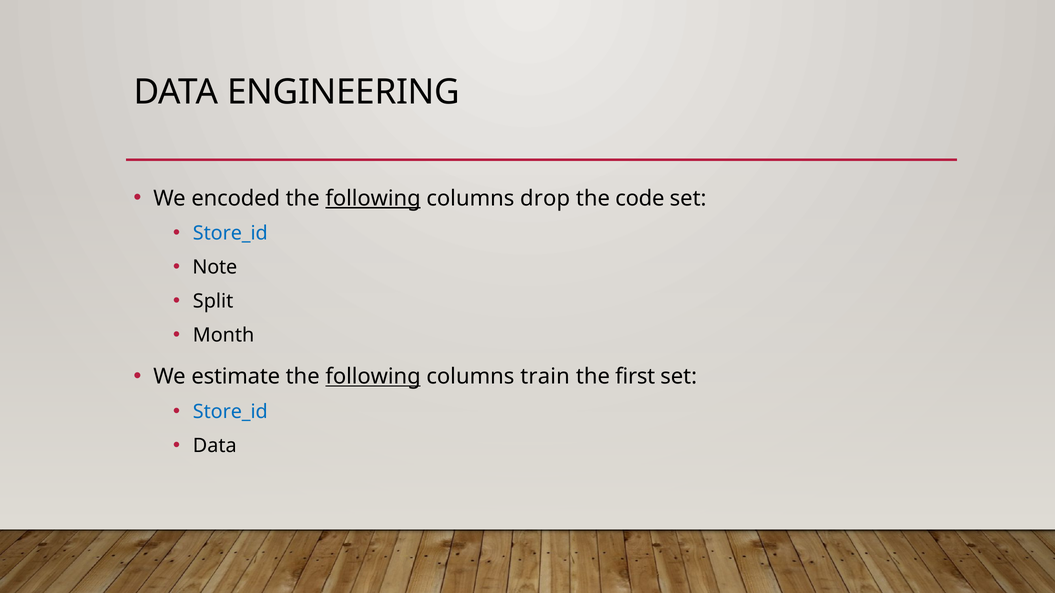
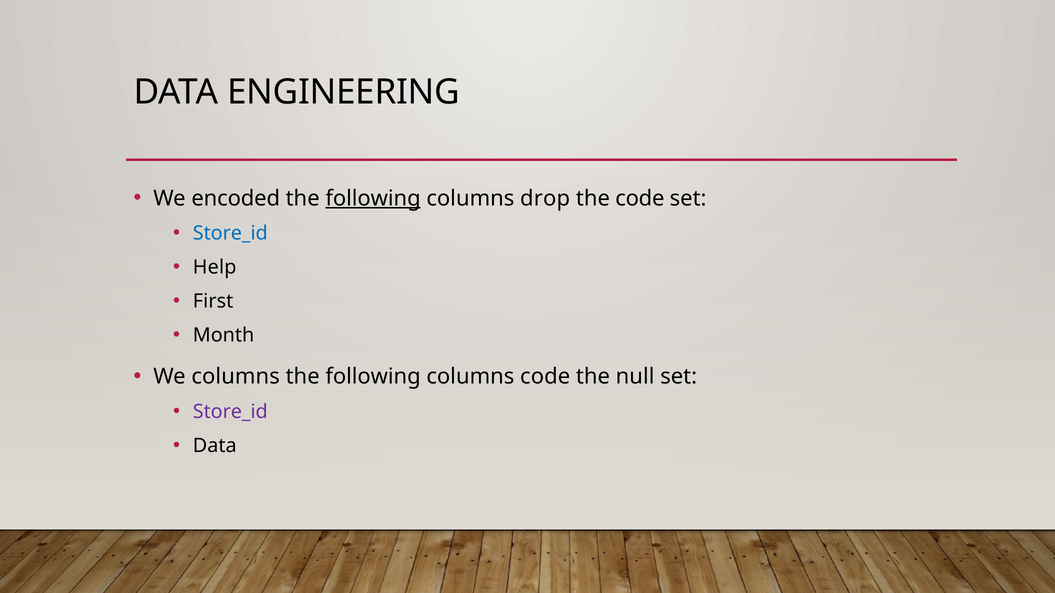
Note: Note -> Help (215, 267)
Split: Split -> First (213, 301)
We estimate: estimate -> columns (236, 377)
following underline: present -> none (373, 377)
columns train: train -> code (545, 377)
first: first -> null (635, 377)
Store_id colour: blue -> purple (230, 412)
